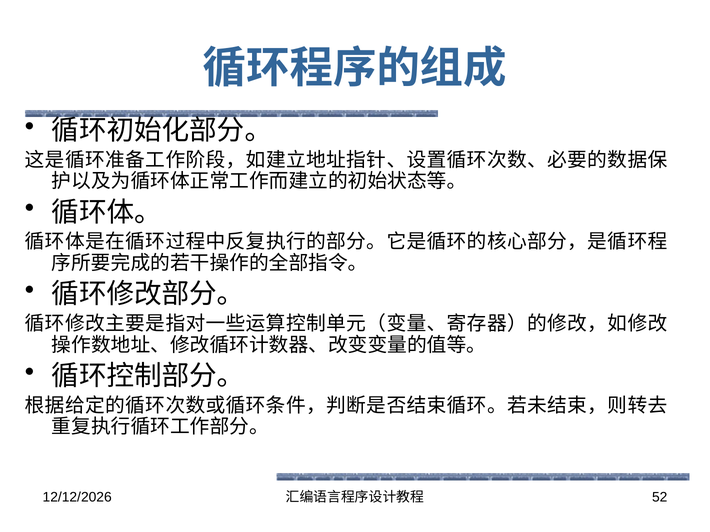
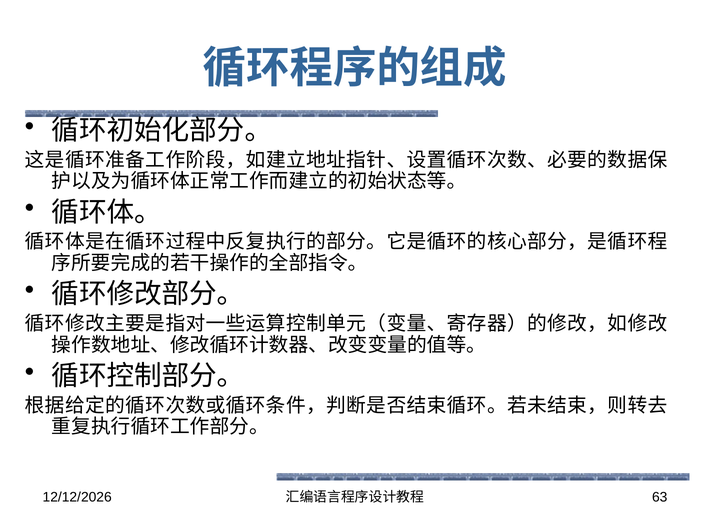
52: 52 -> 63 (660, 498)
